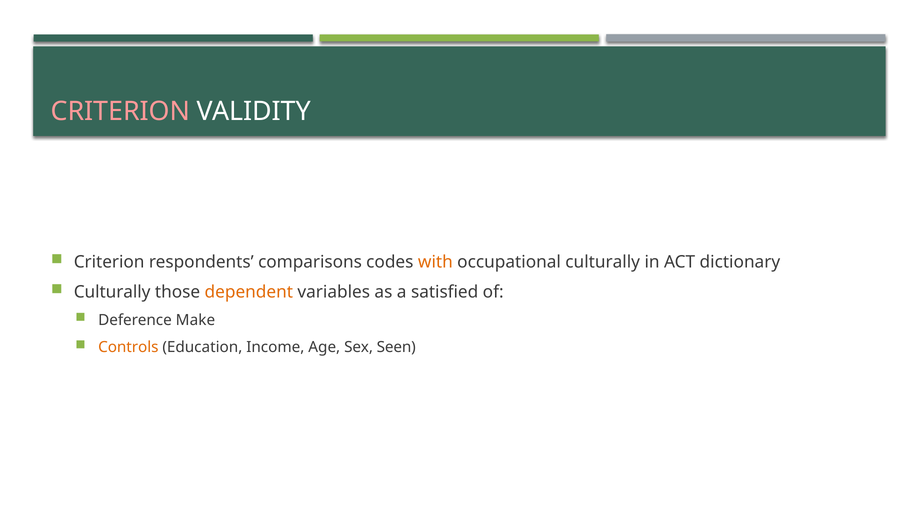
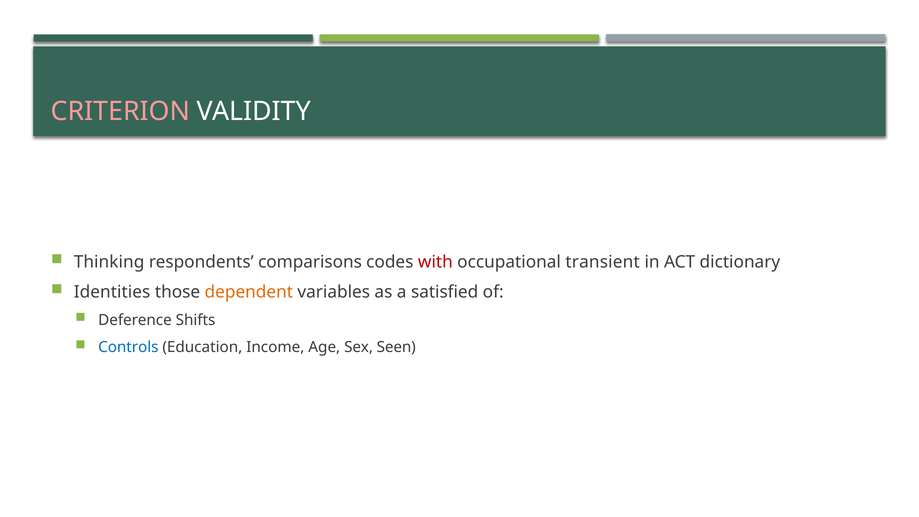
Criterion: Criterion -> Thinking (109, 262)
with colour: orange -> red (435, 262)
occupational culturally: culturally -> transient (603, 262)
Culturally: Culturally -> Identities (112, 292)
Make: Make -> Shifts (196, 320)
Controls colour: orange -> blue (128, 347)
